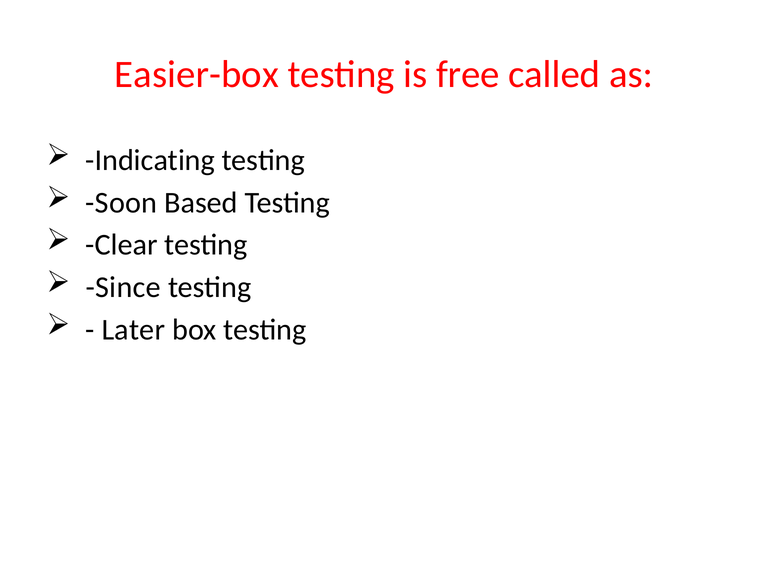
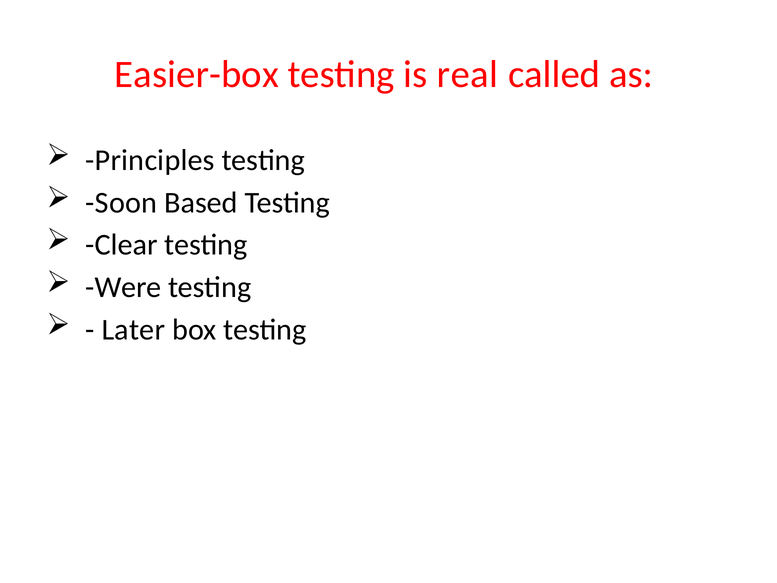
free: free -> real (468, 75)
Indicating: Indicating -> Principles (150, 160)
Since: Since -> Were (123, 287)
